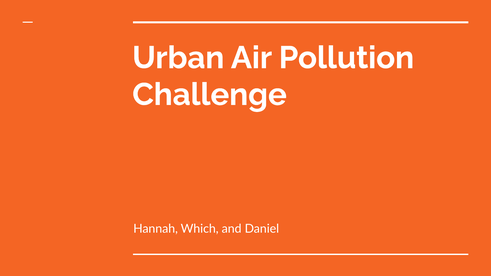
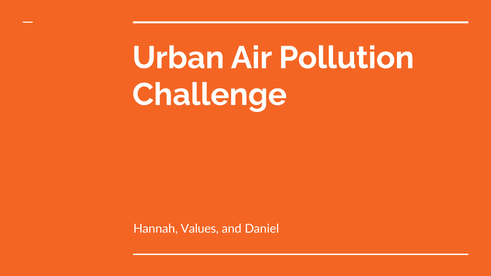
Which: Which -> Values (200, 229)
